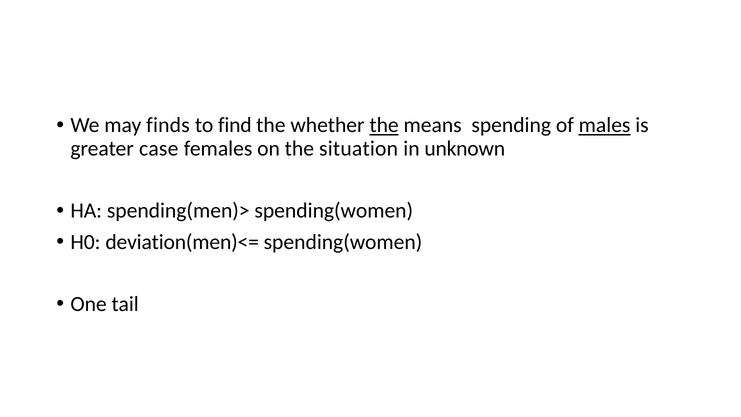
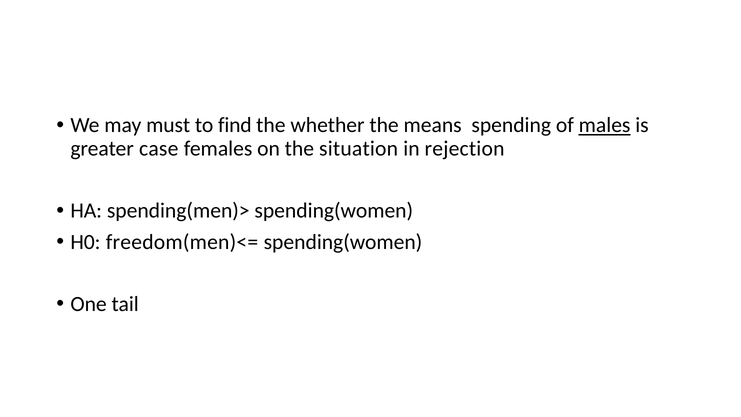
finds: finds -> must (168, 125)
the underline: present -> none (384, 125)
unknown: unknown -> rejection (465, 149)
deviation(men)<=: deviation(men)<= -> freedom(men)<= (182, 242)
